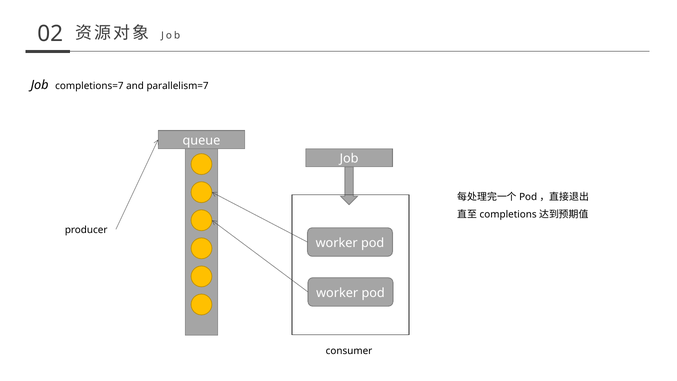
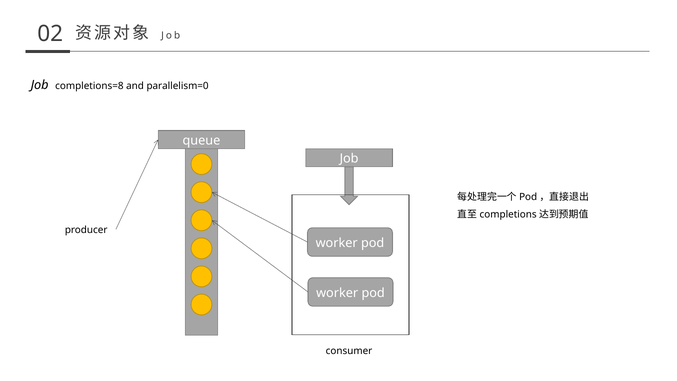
completions=7: completions=7 -> completions=8 (89, 86)
parallelism=7: parallelism=7 -> parallelism=0 (178, 86)
